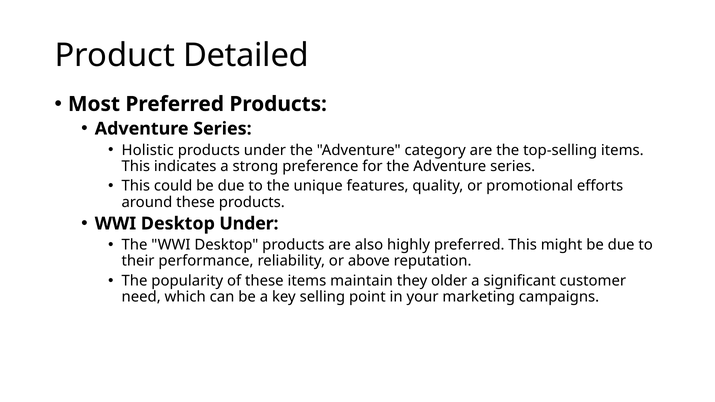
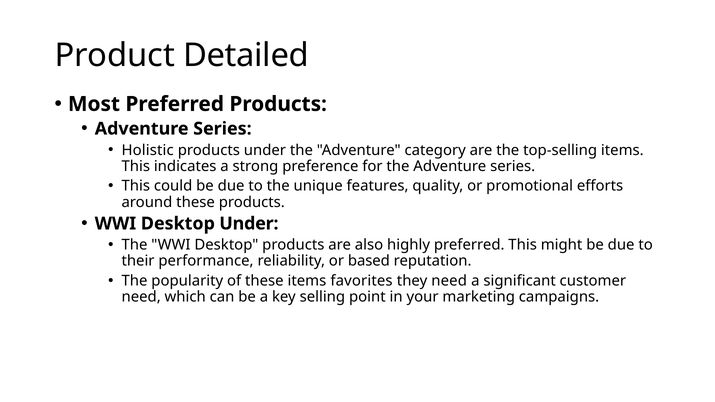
above: above -> based (369, 261)
maintain: maintain -> favorites (362, 281)
they older: older -> need (449, 281)
